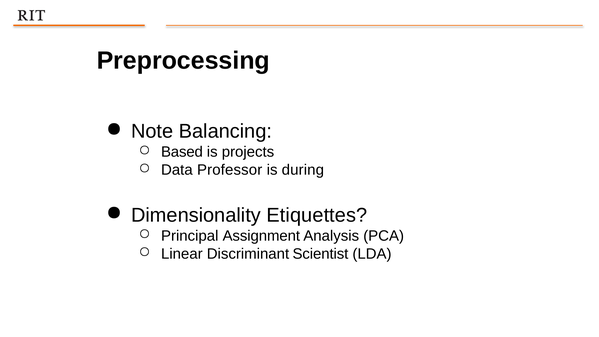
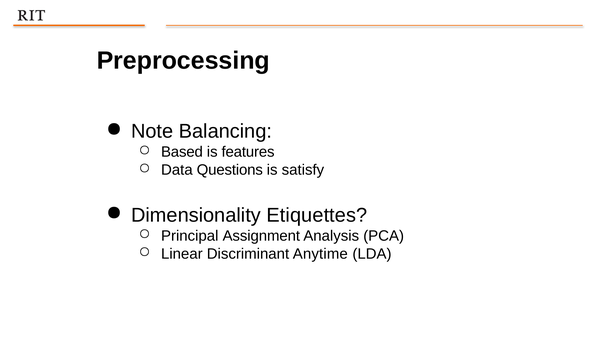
projects: projects -> features (248, 152)
Professor: Professor -> Questions (230, 170)
during: during -> satisfy (303, 170)
Scientist: Scientist -> Anytime (320, 254)
